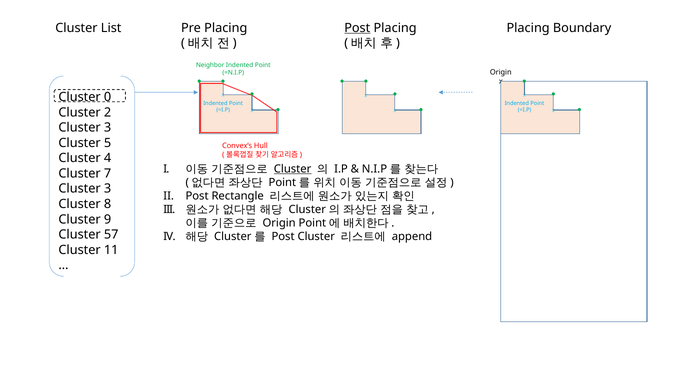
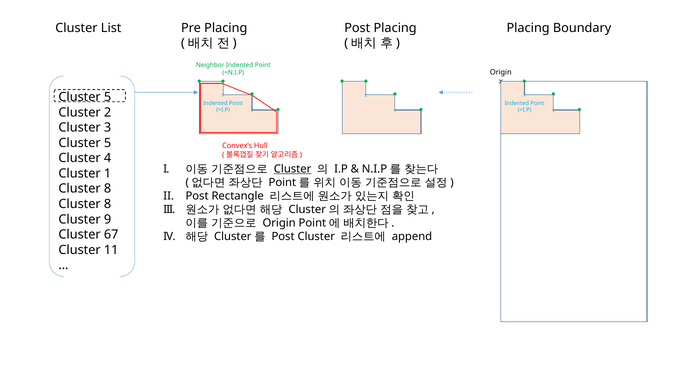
Post underline: present -> none (357, 28)
0: 0 -> 5 (108, 97)
7: 7 -> 1 (108, 173)
3: 3 -> 8 (108, 188)
57: 57 -> 67 (111, 234)
